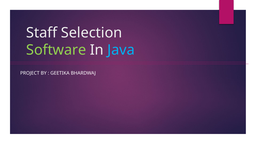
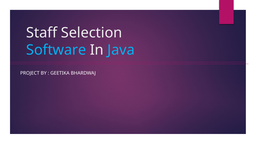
Software colour: light green -> light blue (56, 50)
